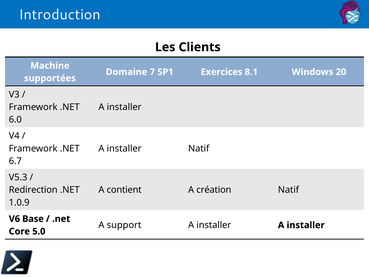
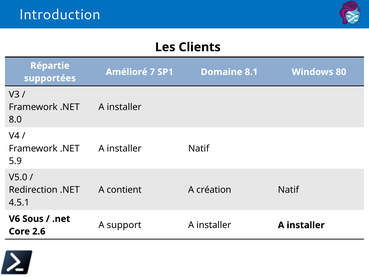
Machine: Machine -> Répartie (50, 66)
Domaine: Domaine -> Amélioré (127, 72)
Exercices: Exercices -> Domaine (222, 72)
20: 20 -> 80 (341, 72)
6.0: 6.0 -> 8.0 (15, 120)
6.7: 6.7 -> 5.9 (15, 161)
V5.3: V5.3 -> V5.0 (18, 177)
1.0.9: 1.0.9 -> 4.5.1 (19, 202)
Base: Base -> Sous (33, 219)
5.0: 5.0 -> 2.6 (39, 231)
